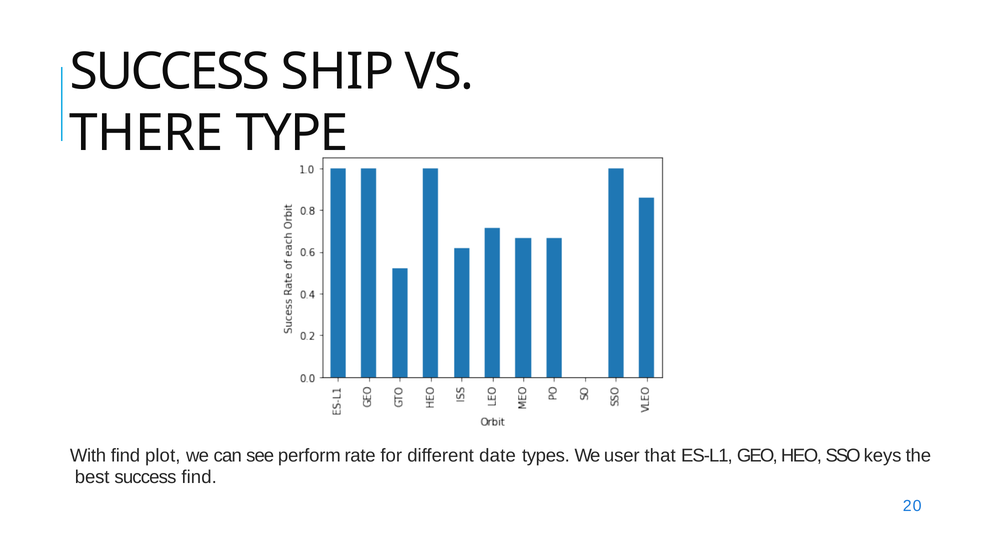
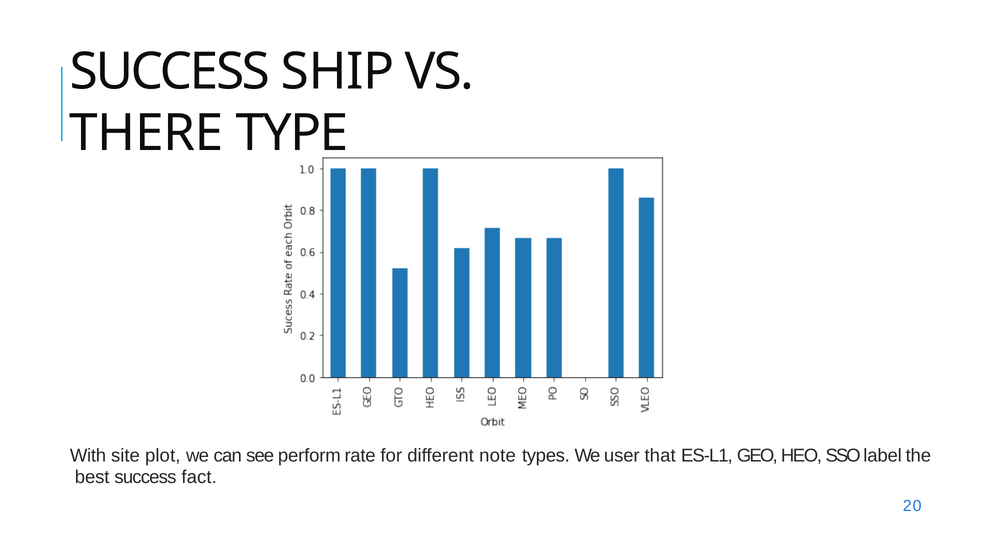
With find: find -> site (125, 456)
date: date -> note (498, 456)
keys: keys -> label (883, 456)
success find: find -> fact (199, 478)
